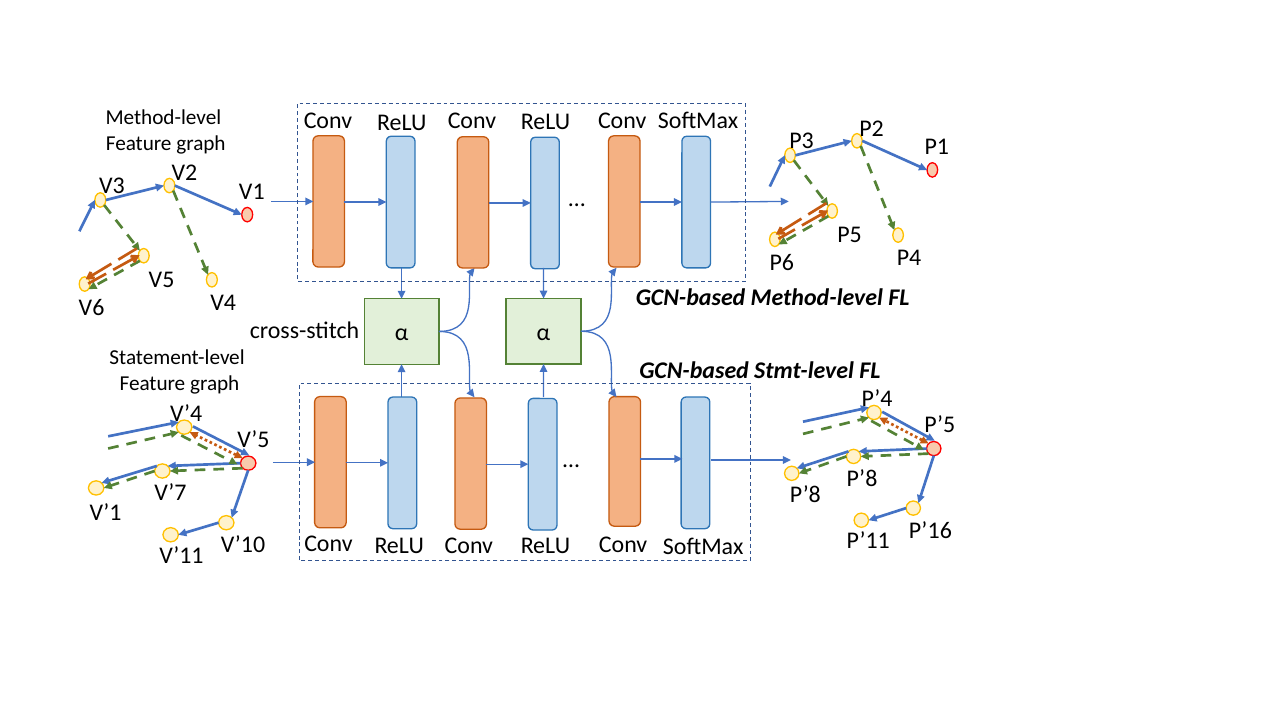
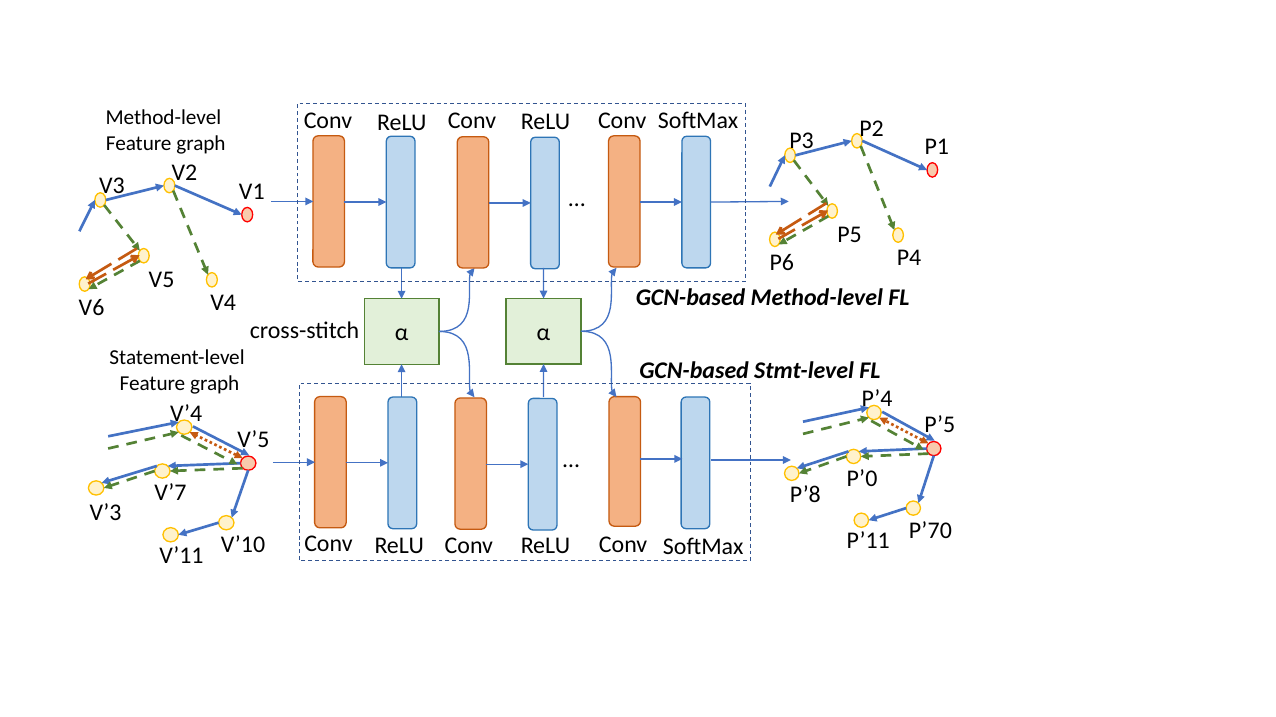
P’8: P’8 -> P’0 (862, 479)
V’1: V’1 -> V’3 (106, 513)
P’16: P’16 -> P’70 (930, 531)
